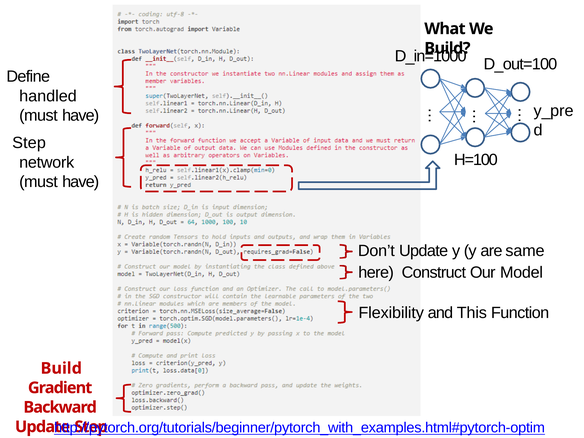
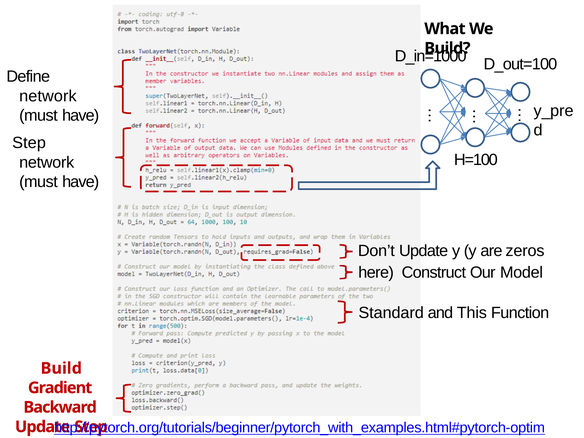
handled: handled -> network (48, 96)
same: same -> zeros (525, 251)
Flexibility: Flexibility -> Standard (391, 313)
